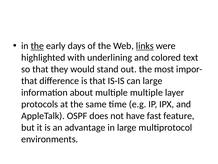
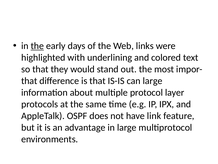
links underline: present -> none (145, 46)
multiple multiple: multiple -> protocol (146, 92)
fast: fast -> link (154, 116)
